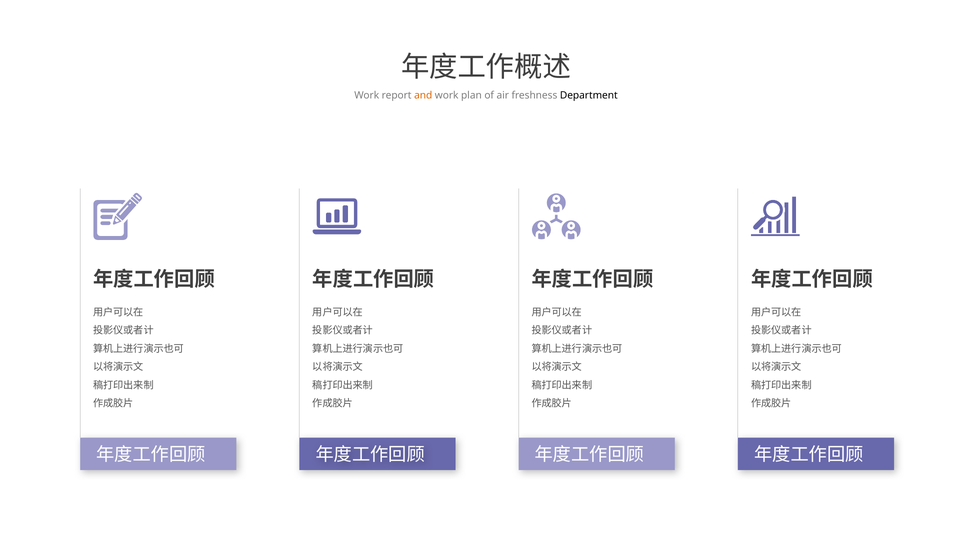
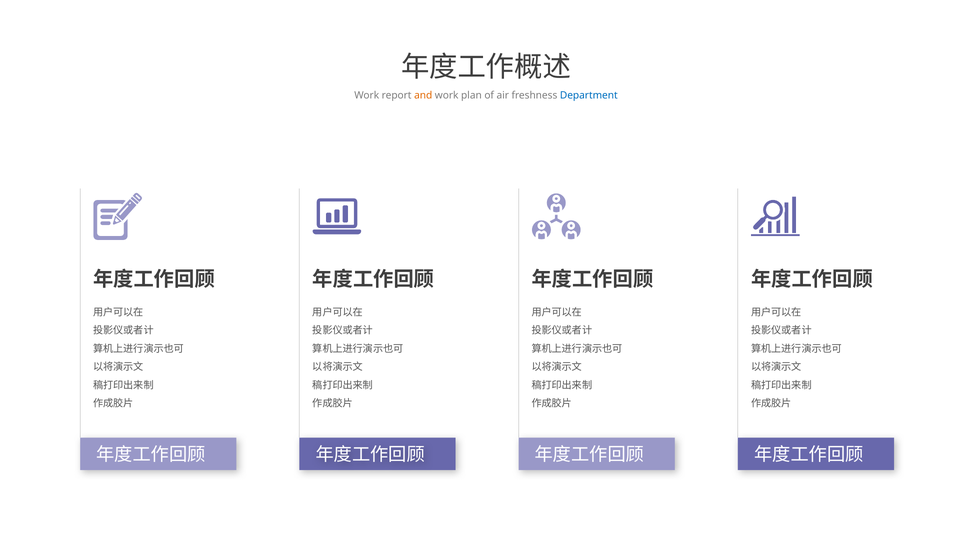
Department colour: black -> blue (589, 95)
